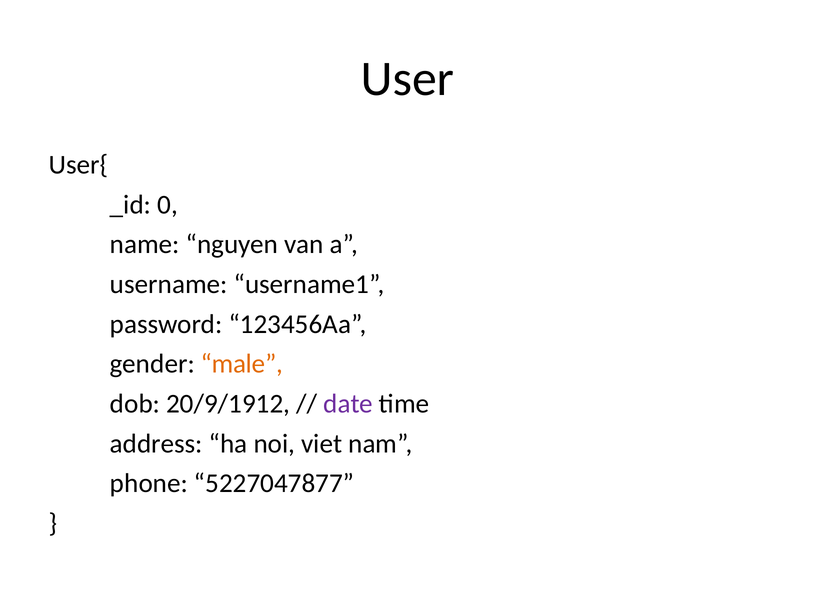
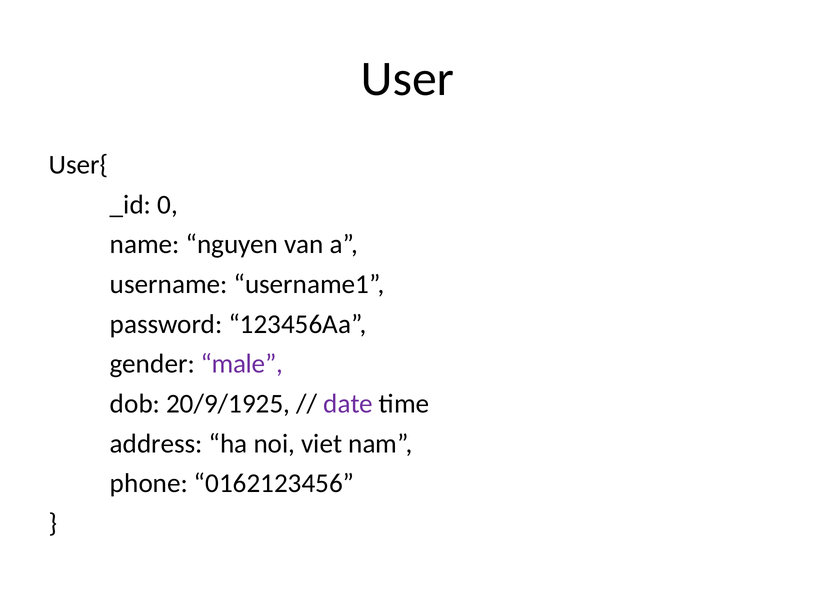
male colour: orange -> purple (242, 364)
20/9/1912: 20/9/1912 -> 20/9/1925 (228, 404)
5227047877: 5227047877 -> 0162123456 (274, 484)
